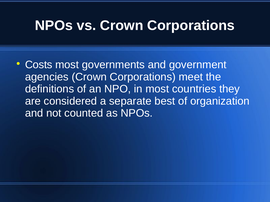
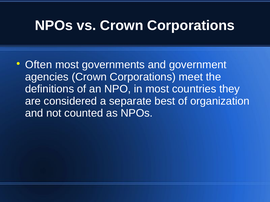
Costs: Costs -> Often (39, 65)
